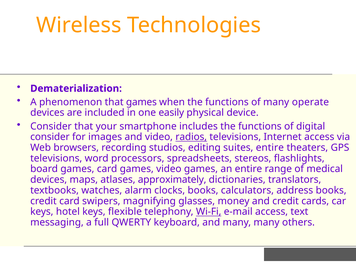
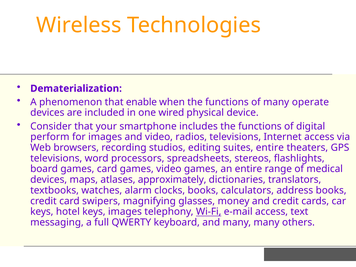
that games: games -> enable (141, 102)
easily: easily -> wired (171, 113)
consider: consider -> perform (50, 137)
radios underline: present -> none (191, 137)
keys flexible: flexible -> images (125, 212)
